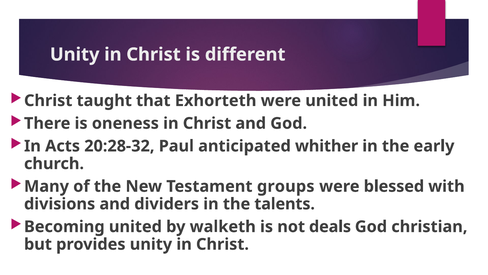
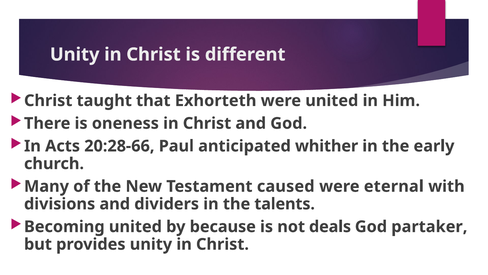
20:28-32: 20:28-32 -> 20:28-66 (119, 146)
groups: groups -> caused (286, 186)
blessed: blessed -> eternal (394, 186)
walketh: walketh -> because (223, 226)
christian: christian -> partaker (429, 226)
